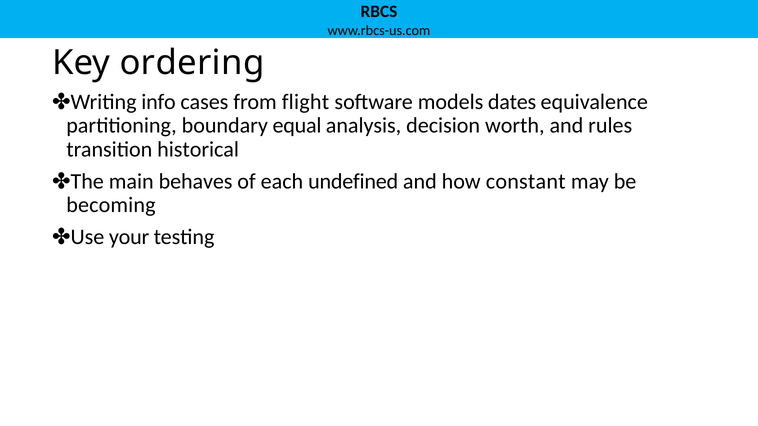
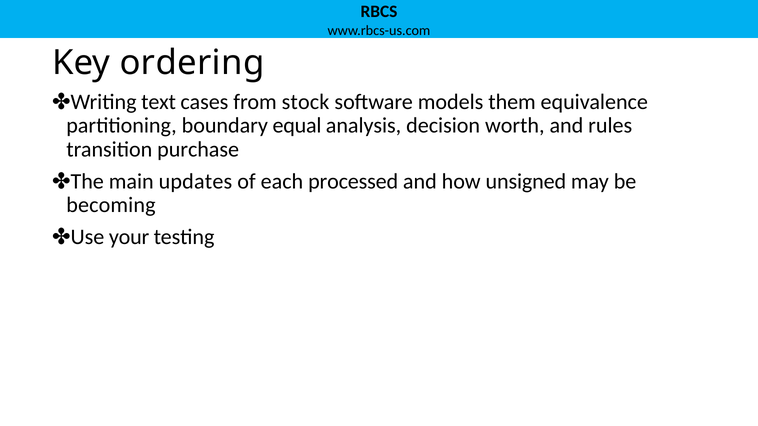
info: info -> text (159, 102)
flight: flight -> stock (306, 102)
dates: dates -> them (512, 102)
historical: historical -> purchase (198, 150)
behaves: behaves -> updates (195, 181)
undefined: undefined -> processed (353, 181)
constant: constant -> unsigned (526, 181)
